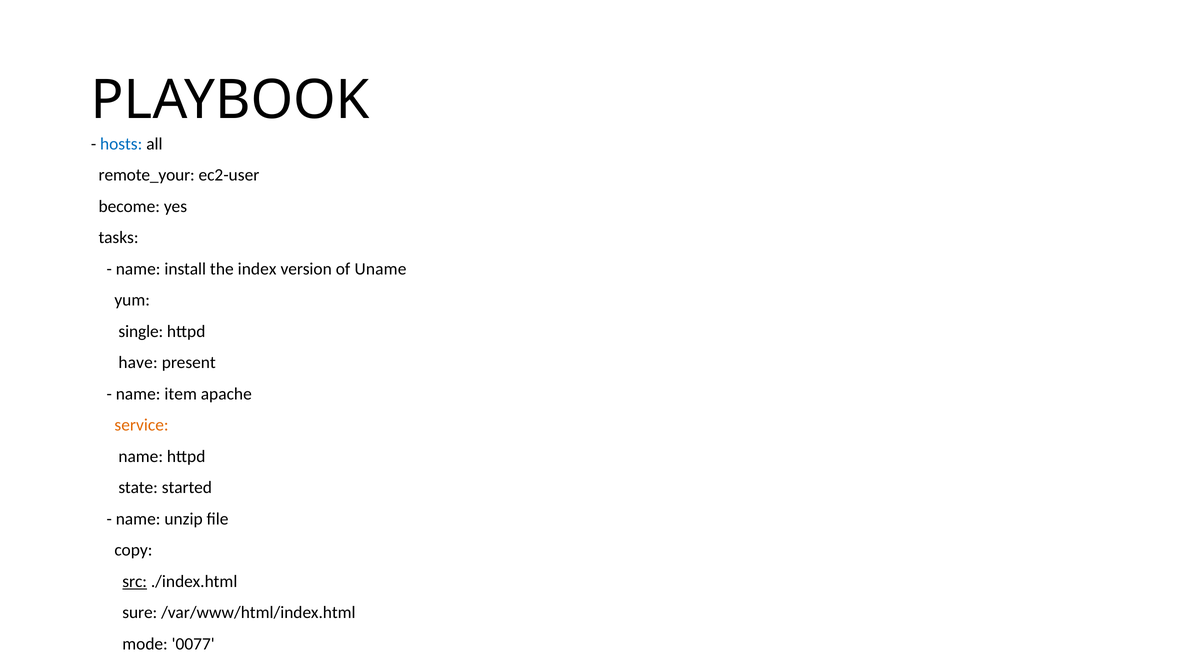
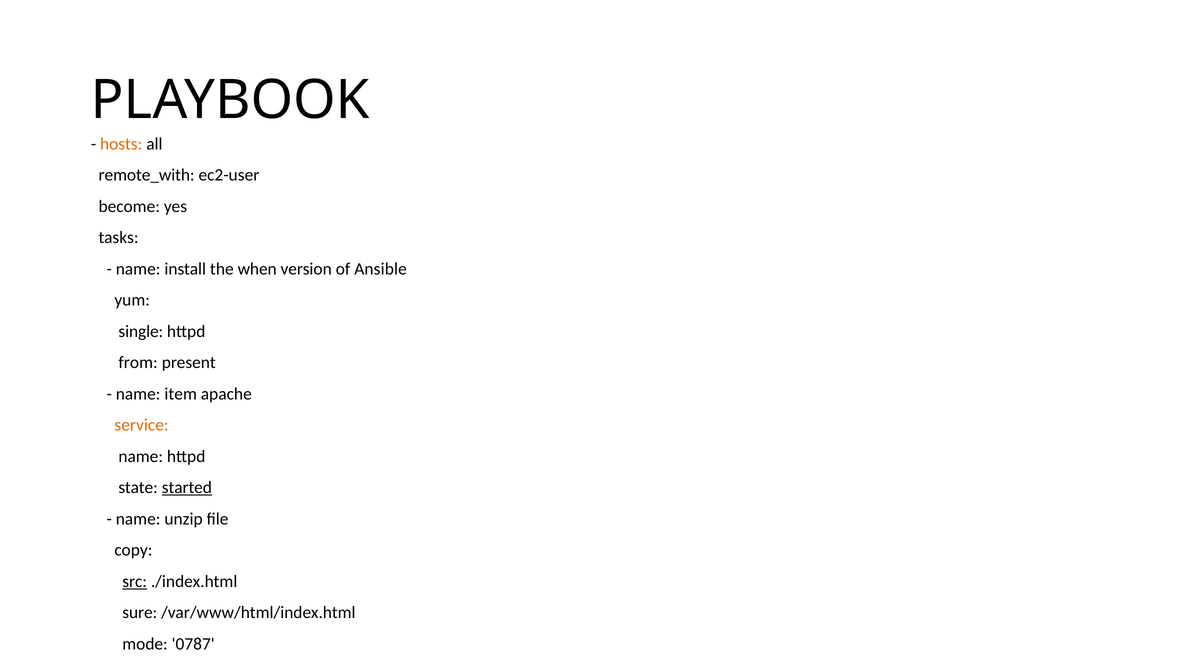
hosts colour: blue -> orange (121, 144)
remote_your: remote_your -> remote_with (147, 175)
index: index -> when (257, 269)
Uname: Uname -> Ansible (381, 269)
have: have -> from (138, 362)
started underline: none -> present (187, 487)
0077: 0077 -> 0787 (193, 643)
